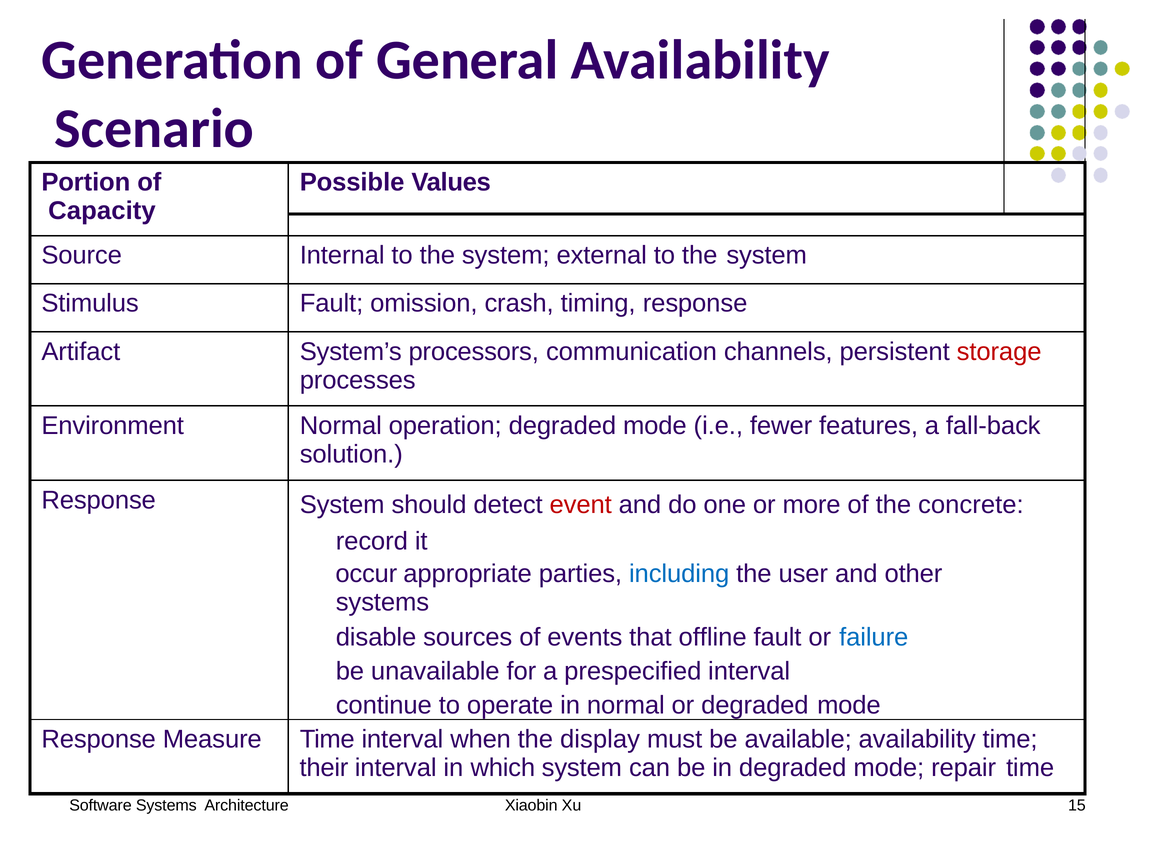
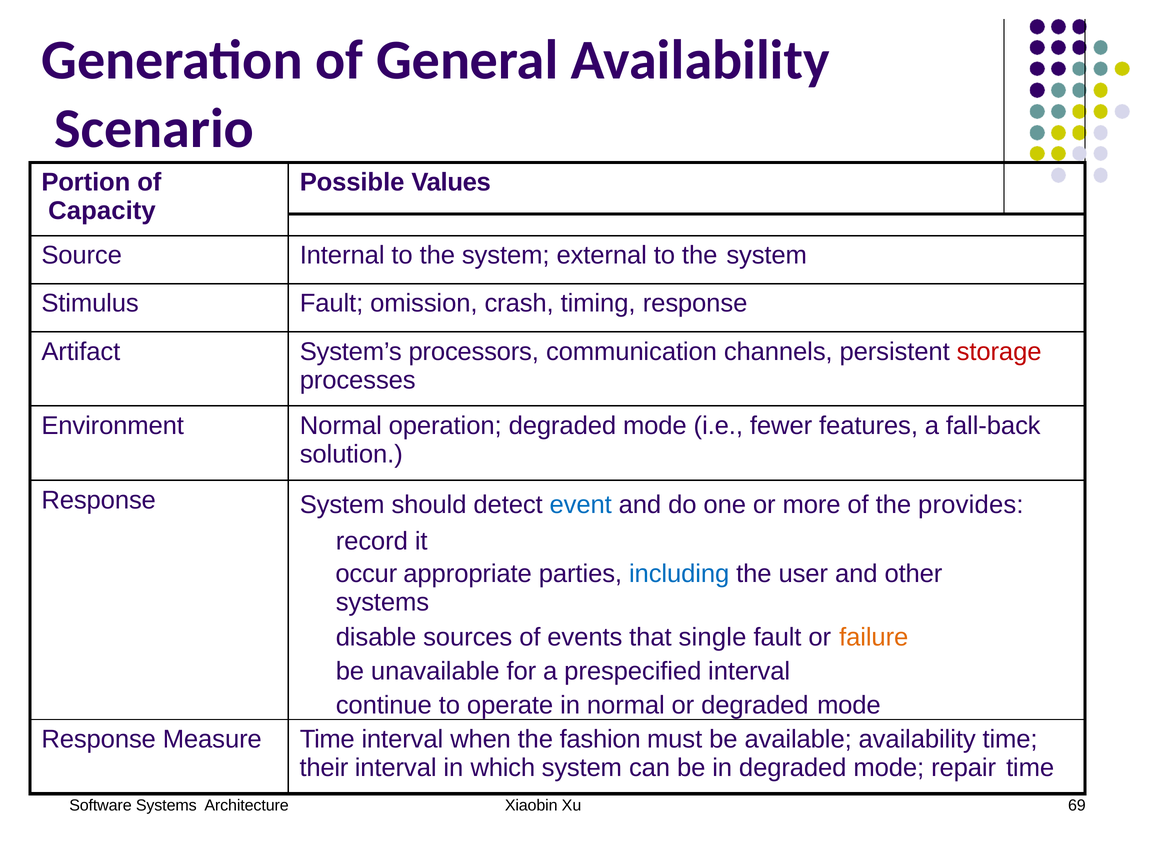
event colour: red -> blue (581, 505)
concrete: concrete -> provides (971, 505)
offline: offline -> single (713, 637)
failure colour: blue -> orange (874, 637)
display: display -> fashion (600, 740)
15: 15 -> 69 (1077, 805)
